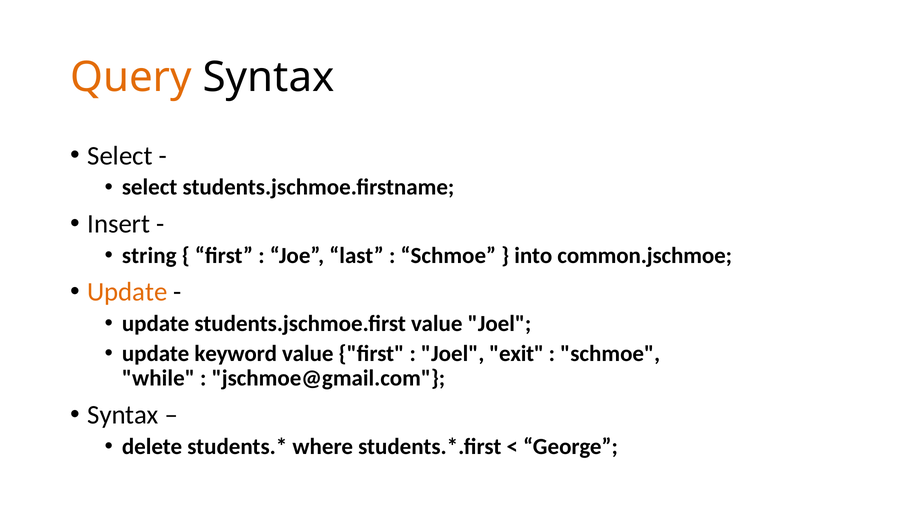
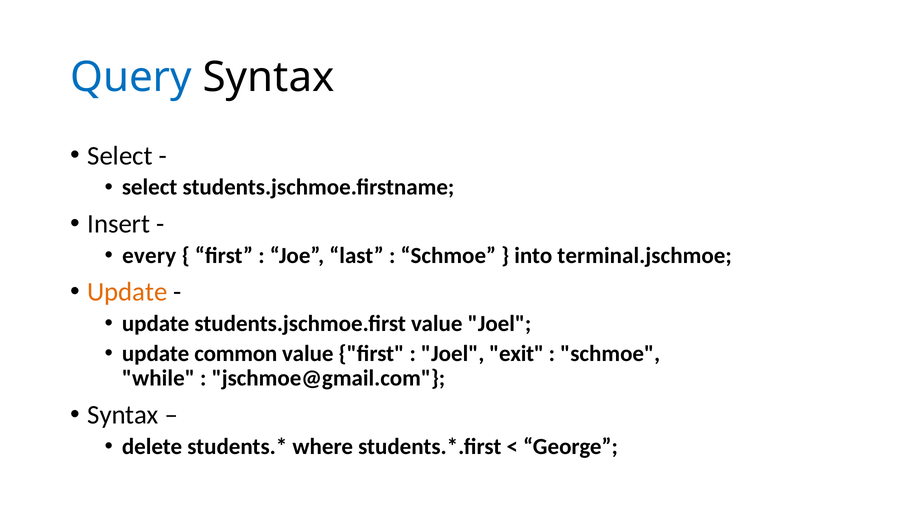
Query colour: orange -> blue (131, 77)
string: string -> every (149, 255)
common.jschmoe: common.jschmoe -> terminal.jschmoe (645, 255)
keyword: keyword -> common (236, 353)
